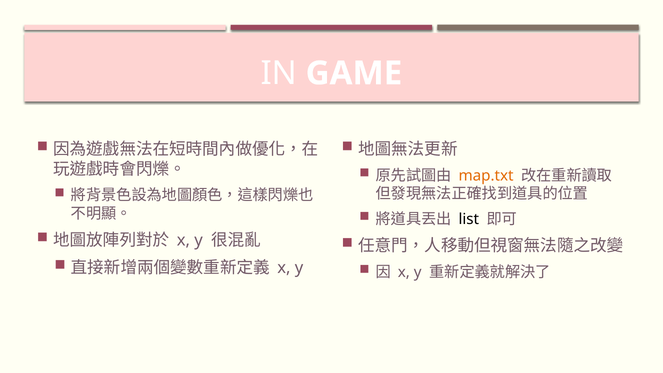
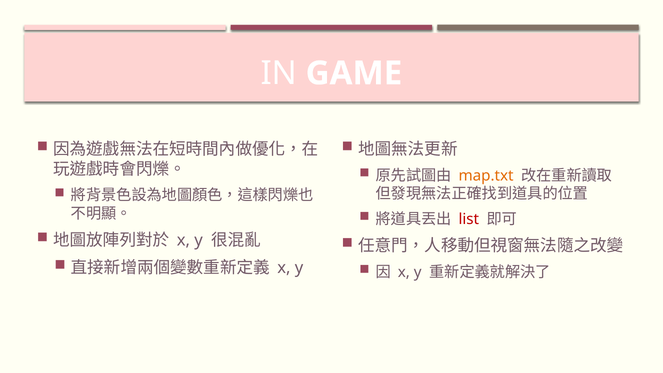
list colour: black -> red (469, 219)
